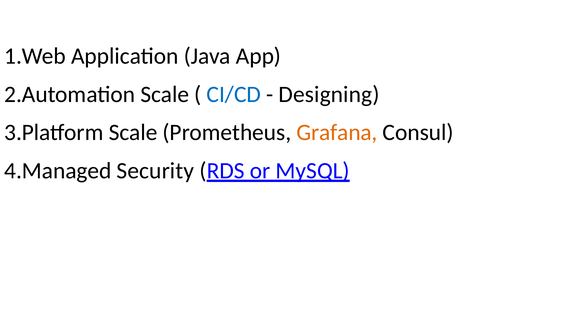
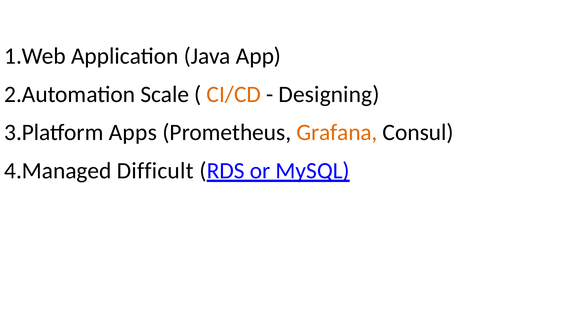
CI/CD colour: blue -> orange (234, 94)
Scale: Scale -> Apps (133, 132)
Security: Security -> Difficult (155, 171)
